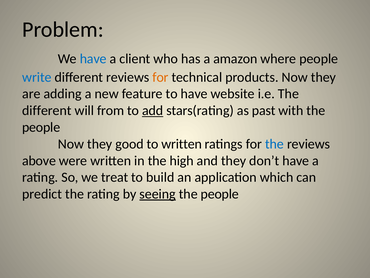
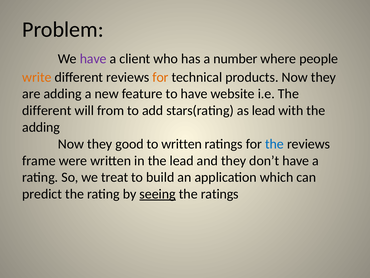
have colour: blue -> purple (93, 59)
amazon: amazon -> number (235, 59)
write colour: blue -> orange (37, 77)
add underline: present -> none (153, 110)
as past: past -> lead (264, 110)
people: people -> adding (41, 127)
above: above -> frame (39, 160)
the high: high -> lead (182, 160)
people: people -> ratings (220, 194)
